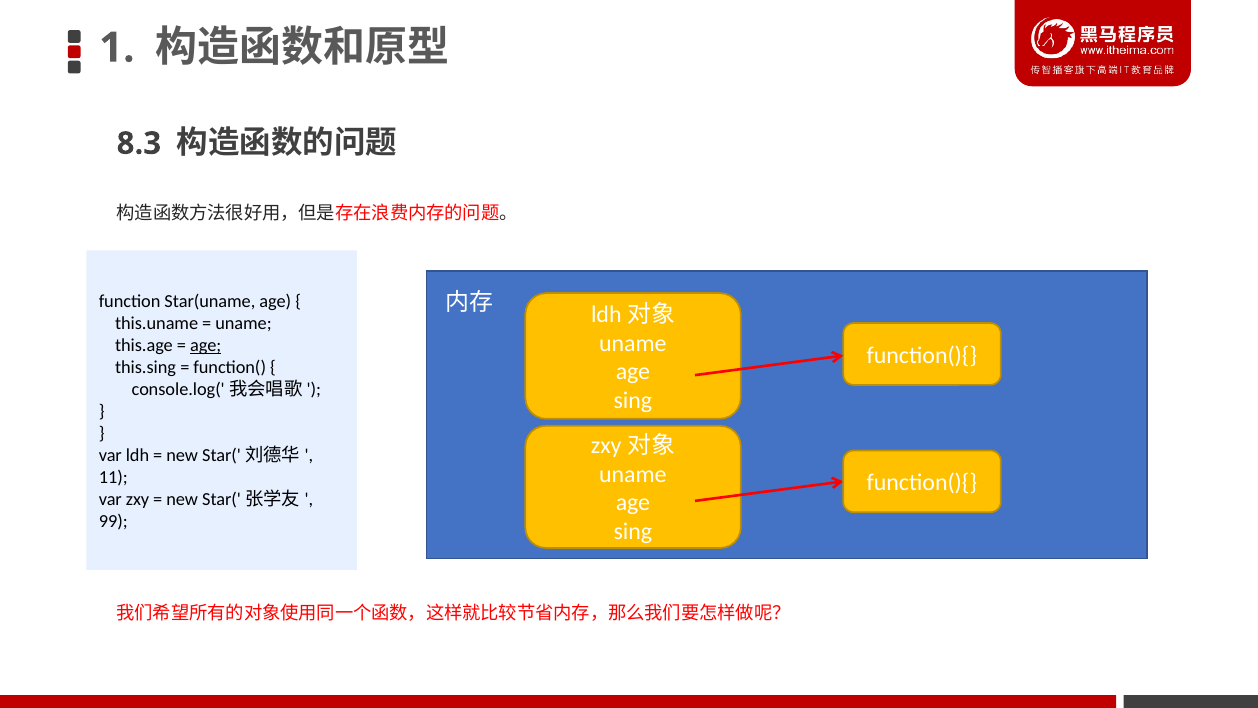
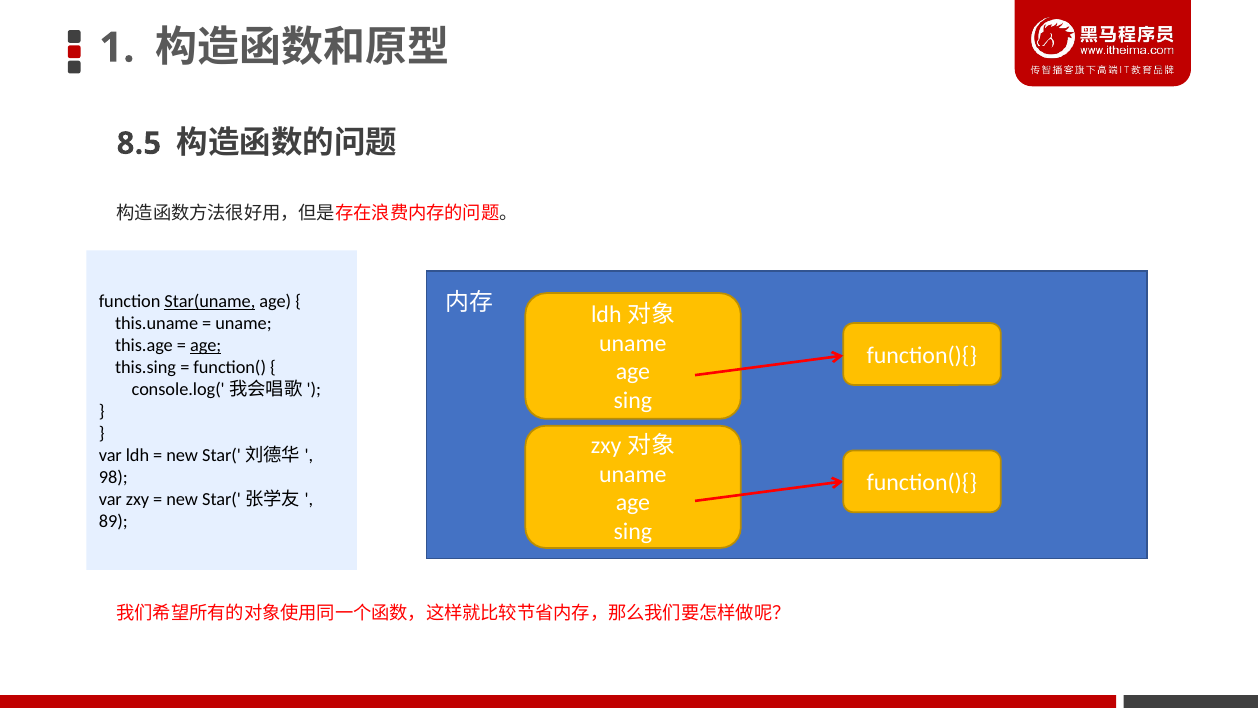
8.3: 8.3 -> 8.5 (139, 143)
Star(uname underline: none -> present (210, 301)
11: 11 -> 98 (113, 477)
99: 99 -> 89 (113, 521)
